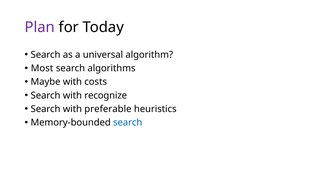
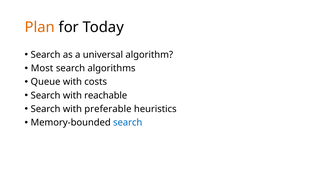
Plan colour: purple -> orange (40, 27)
Maybe: Maybe -> Queue (46, 82)
recognize: recognize -> reachable (106, 95)
